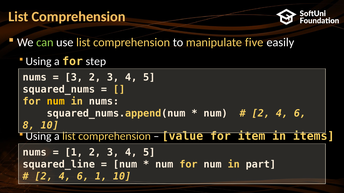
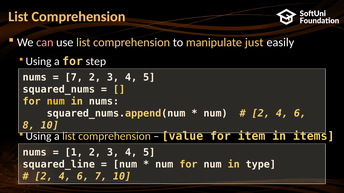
can colour: light green -> pink (45, 42)
five: five -> just (254, 42)
3: 3 -> 7 (74, 78)
part: part -> type (261, 165)
6 1: 1 -> 7 (101, 177)
